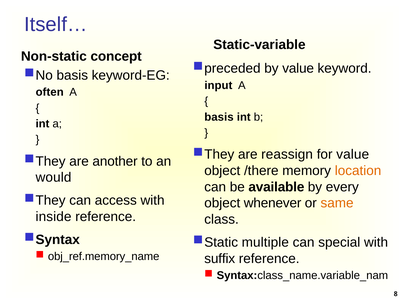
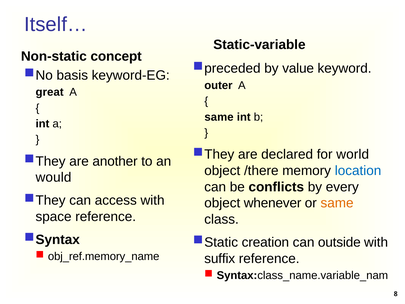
input: input -> outer (218, 85)
often: often -> great (50, 92)
basis: basis -> same (219, 117)
reassign: reassign -> declared (287, 154)
for value: value -> world (353, 154)
location colour: orange -> blue (358, 171)
available: available -> conflicts (276, 187)
inside: inside -> space (54, 217)
multiple: multiple -> creation (265, 242)
special: special -> outside (339, 242)
